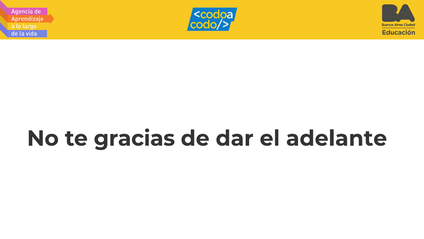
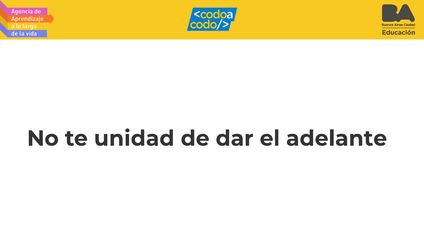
gracias: gracias -> unidad (134, 138)
